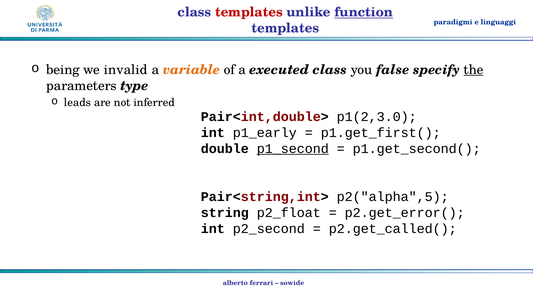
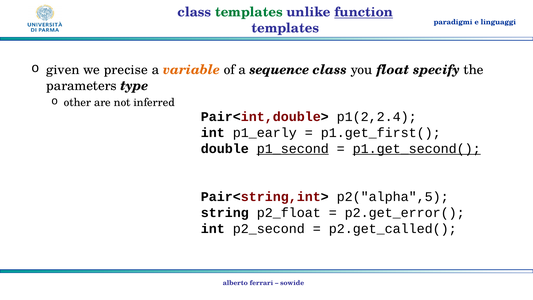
templates colour: red -> green (249, 12)
being: being -> given (63, 70)
invalid: invalid -> precise (126, 70)
executed: executed -> sequence (279, 70)
false: false -> float (393, 70)
the underline: present -> none (474, 70)
leads: leads -> other (77, 102)
p1(2,3.0: p1(2,3.0 -> p1(2,2.4 (377, 117)
p1.get_second( underline: none -> present (417, 149)
